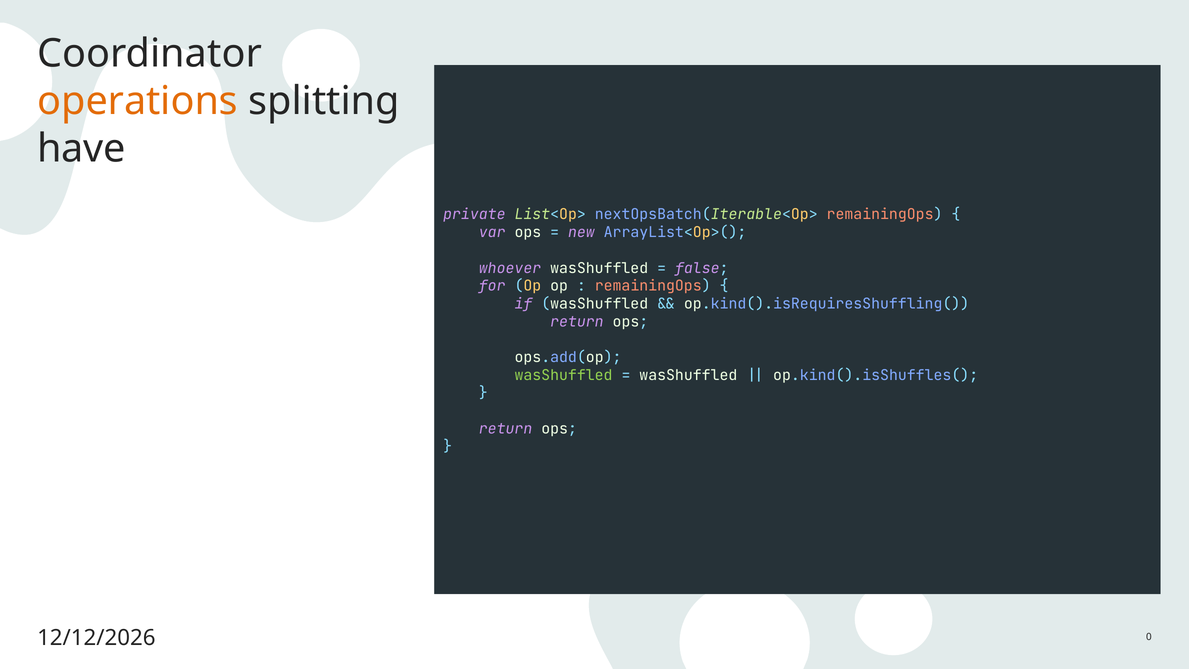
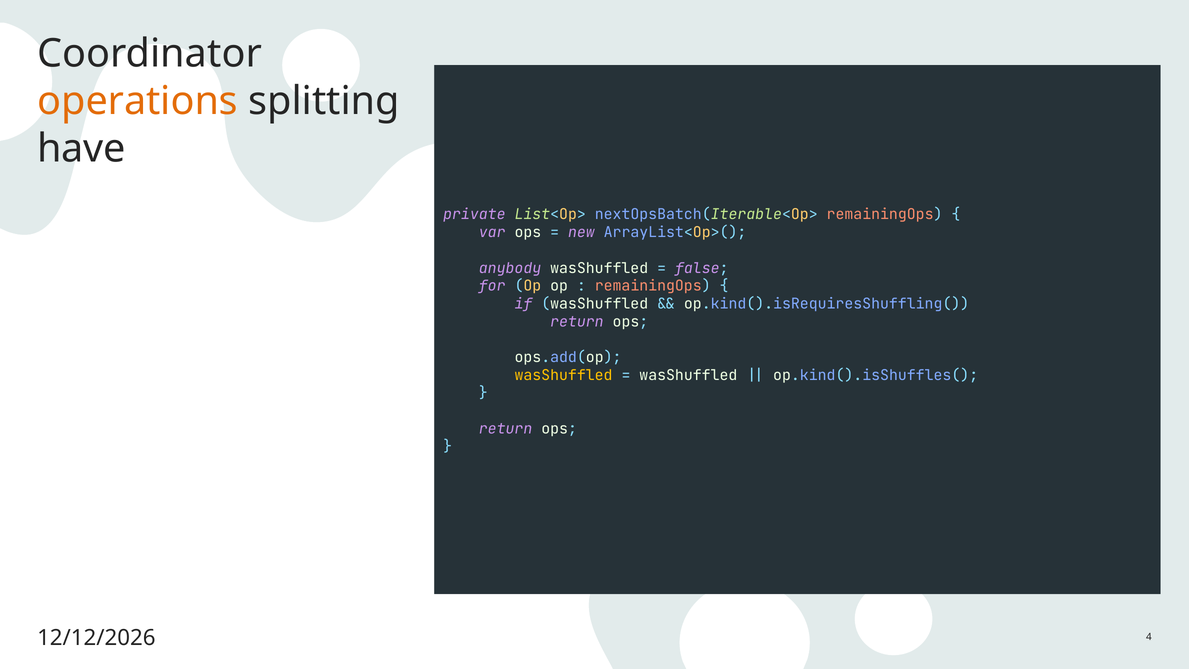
whoever: whoever -> anybody (510, 268)
wasShuffled colour: light green -> yellow (564, 375)
0: 0 -> 4 (1149, 637)
